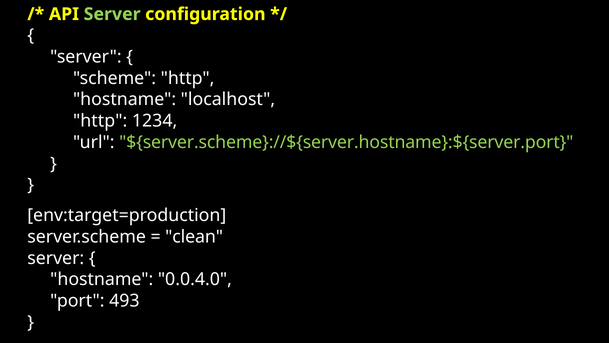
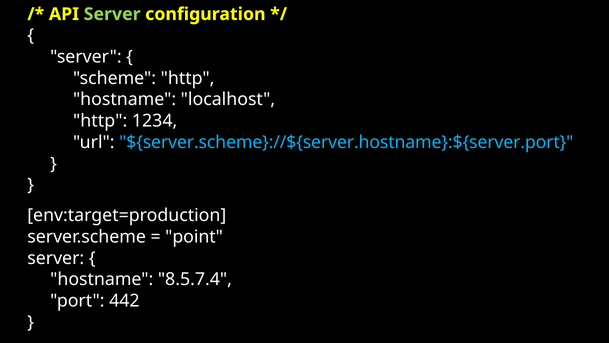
${server.scheme}://${server.hostname}:${server.port colour: light green -> light blue (346, 142)
clean: clean -> point (194, 237)
0.0.4.0: 0.0.4.0 -> 8.5.7.4 (195, 279)
493: 493 -> 442 (124, 301)
